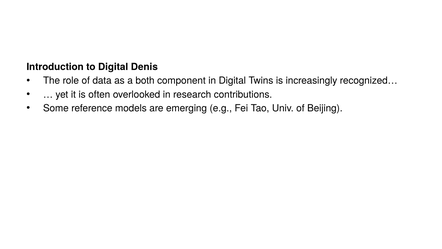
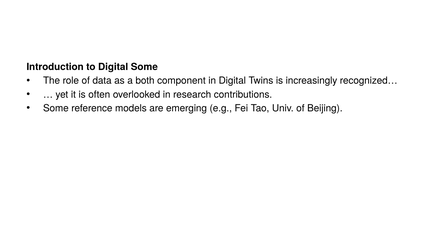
Digital Denis: Denis -> Some (144, 67)
